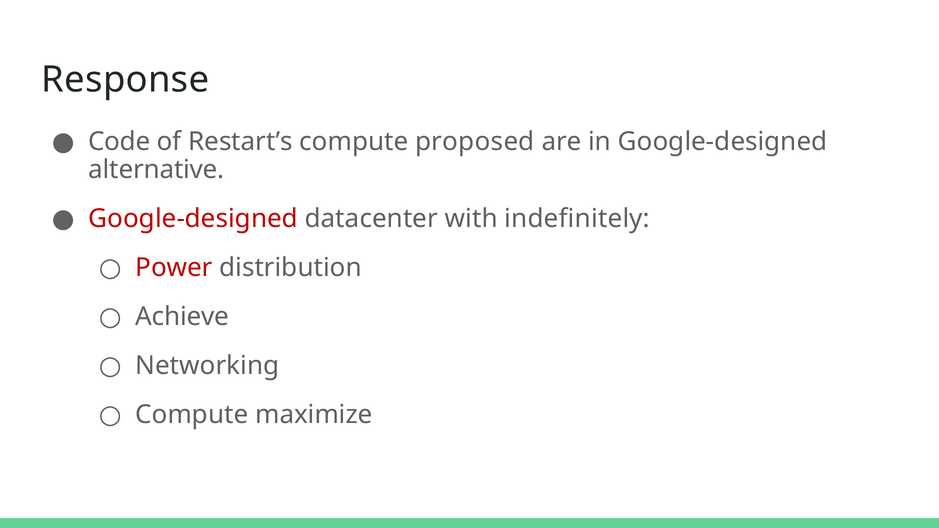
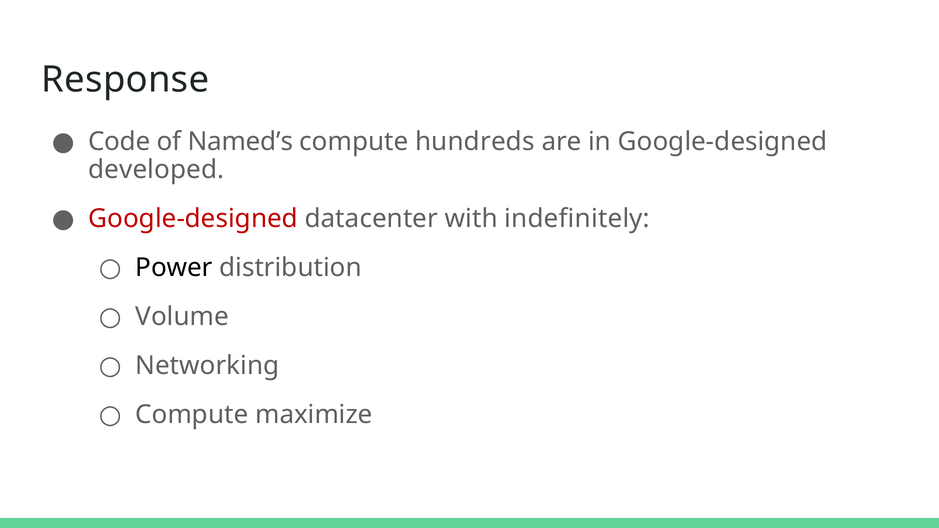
Restart’s: Restart’s -> Named’s (240, 142)
proposed: proposed -> hundreds (475, 142)
alternative: alternative -> developed (156, 170)
Power colour: red -> black (174, 268)
Achieve: Achieve -> Volume (182, 317)
